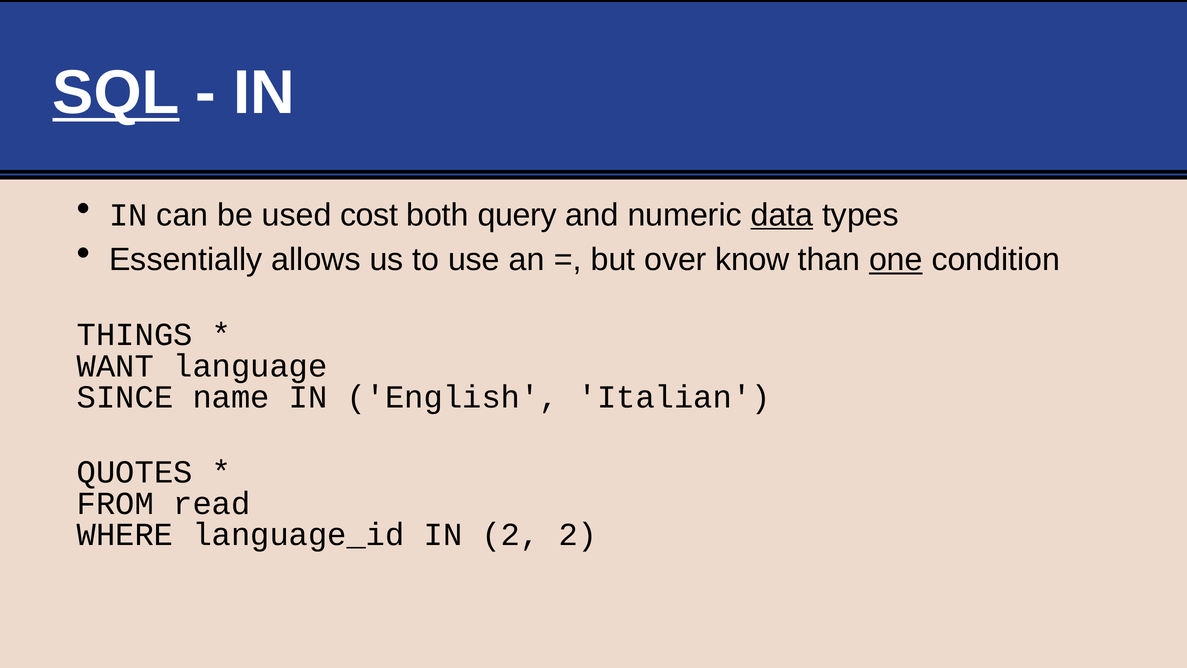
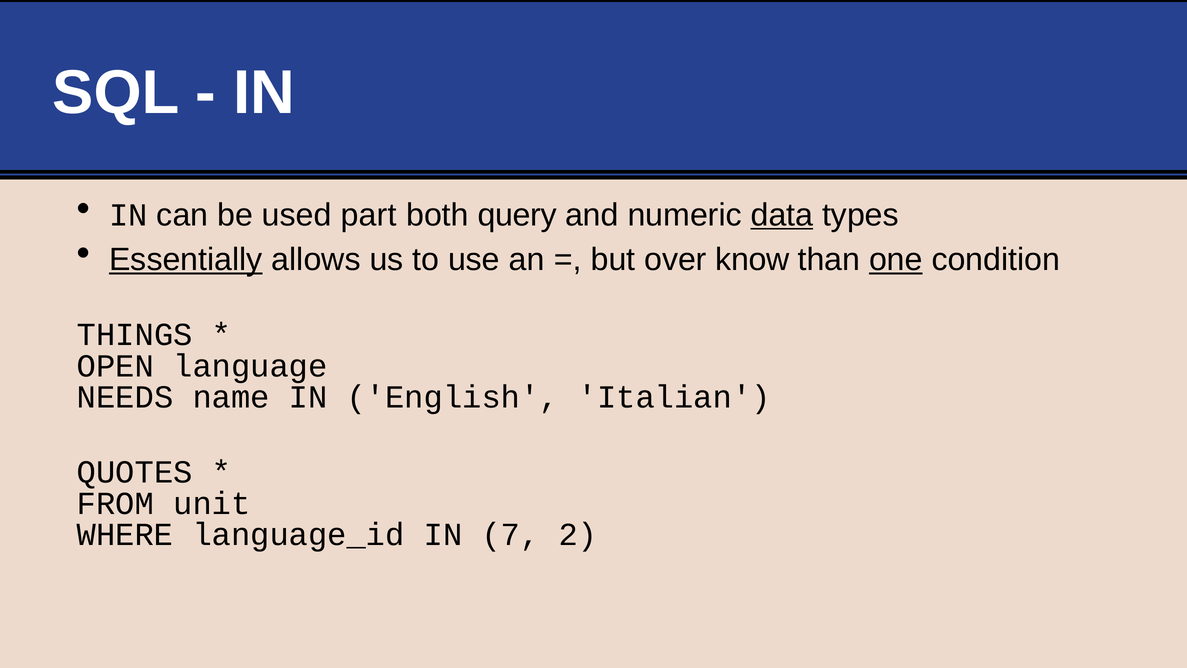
SQL underline: present -> none (116, 93)
cost: cost -> part (369, 215)
Essentially underline: none -> present (186, 260)
WANT: WANT -> OPEN (115, 366)
SINCE: SINCE -> NEEDS (125, 397)
read: read -> unit (212, 503)
IN 2: 2 -> 7 (510, 534)
